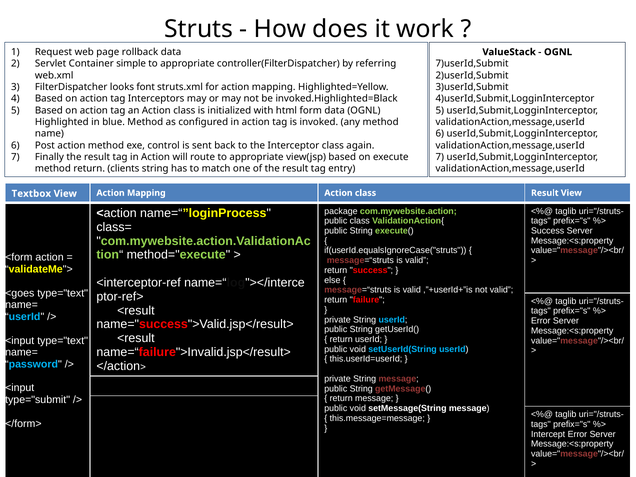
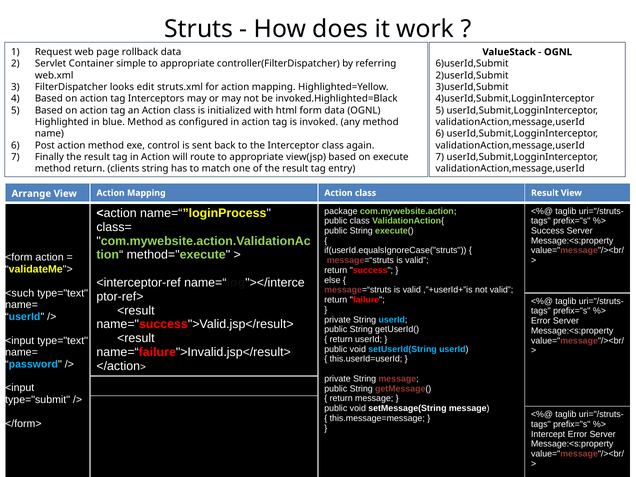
7)userId,Submit: 7)userId,Submit -> 6)userId,Submit (472, 64)
font: font -> edit (146, 87)
Textbox: Textbox -> Arrange (31, 194)
<goes: <goes -> <such (20, 293)
